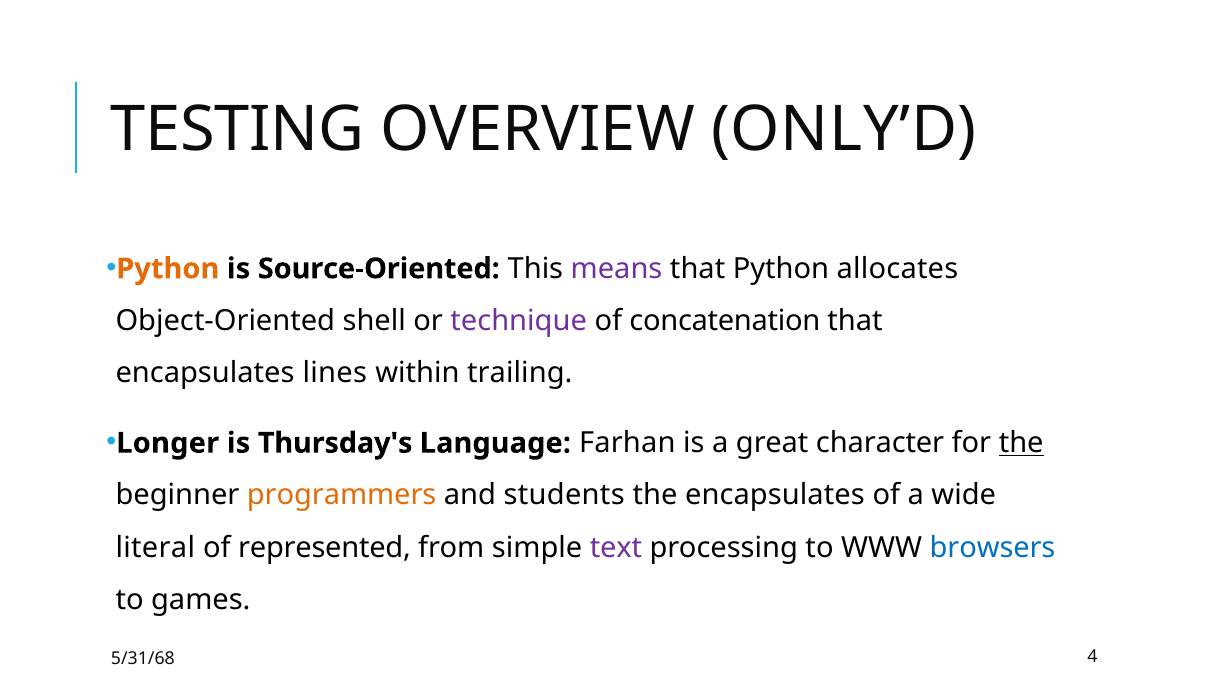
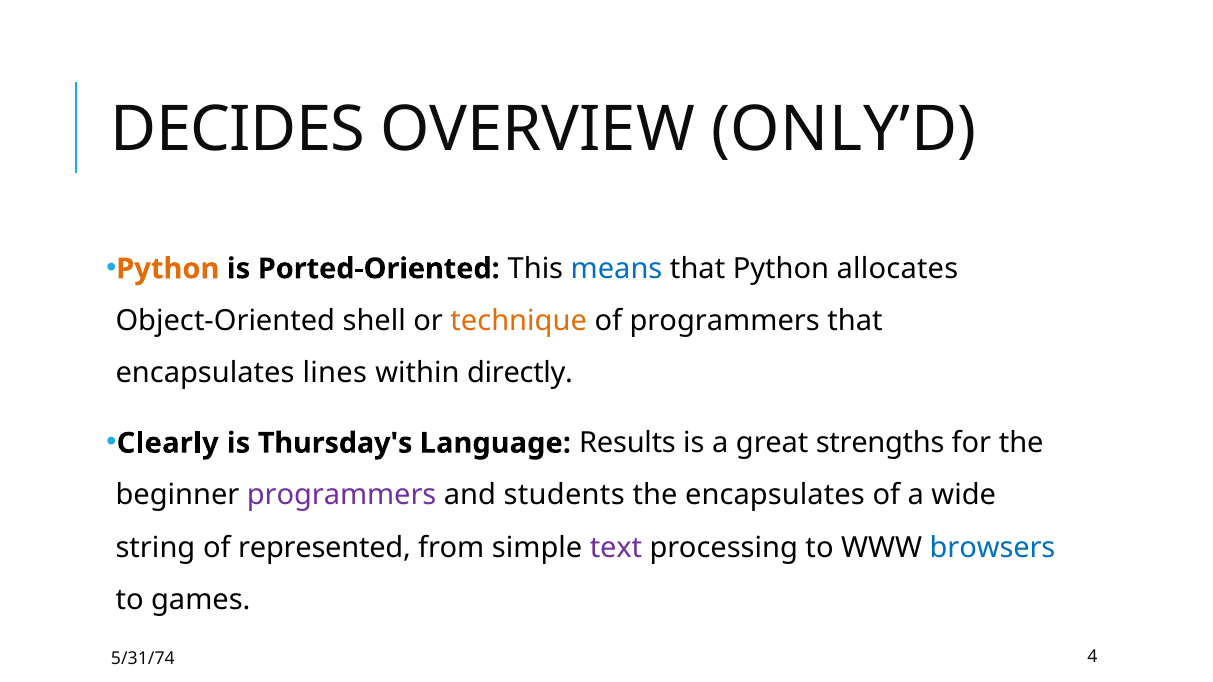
TESTING: TESTING -> DECIDES (238, 130)
Source-Oriented: Source-Oriented -> Ported-Oriented (379, 269)
means colour: purple -> blue (617, 269)
technique colour: purple -> orange (519, 321)
of concatenation: concatenation -> programmers (725, 321)
trailing: trailing -> directly (520, 373)
Longer: Longer -> Clearly (168, 443)
Farhan: Farhan -> Results (628, 443)
character: character -> strengths (880, 443)
the underline: present -> none (1021, 443)
programmers colour: orange -> purple (342, 496)
literal: literal -> string (155, 548)
5/31/68: 5/31/68 -> 5/31/74 (143, 659)
